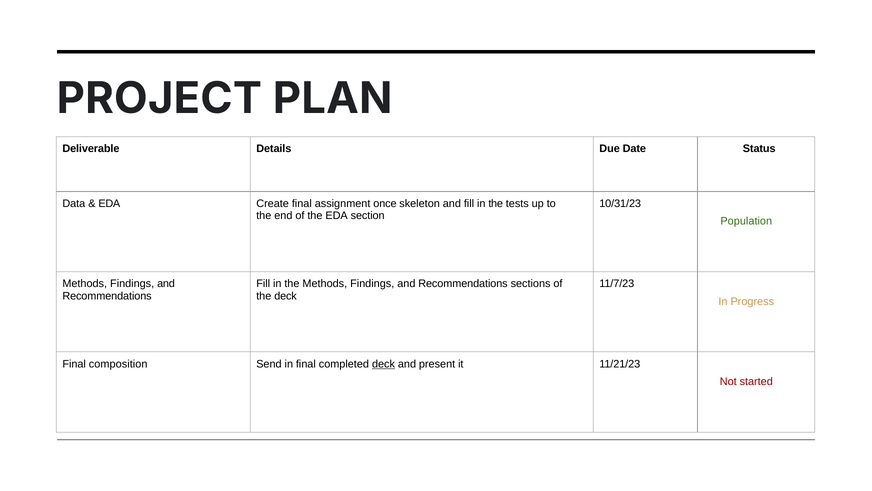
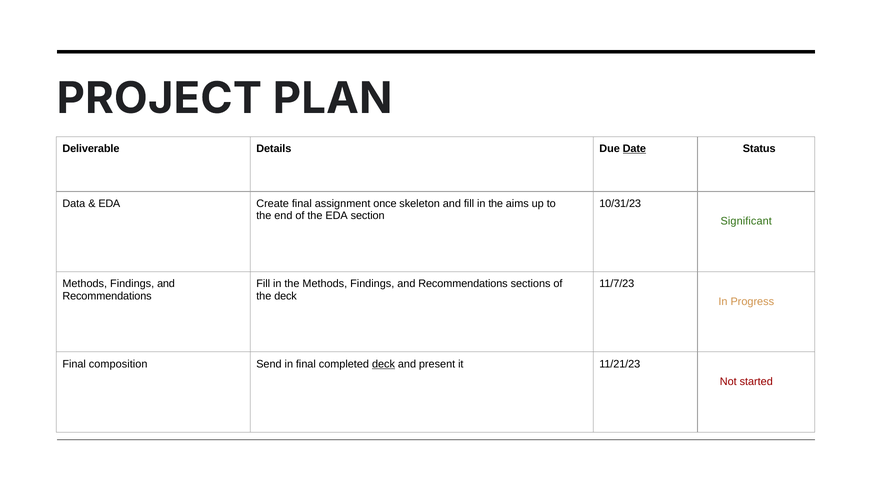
Date underline: none -> present (634, 148)
tests: tests -> aims (517, 203)
Population: Population -> Significant (746, 221)
